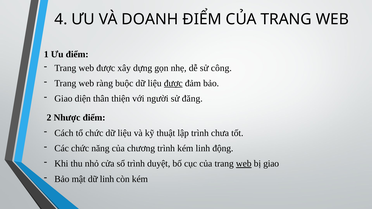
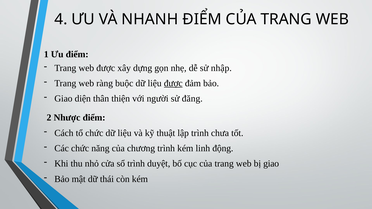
DOANH: DOANH -> NHANH (150, 19)
công: công -> nhập (221, 68)
web underline: present -> none (244, 164)
dữ linh: linh -> thái (107, 179)
